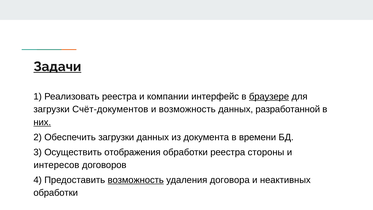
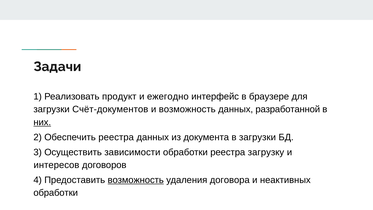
Задачи underline: present -> none (57, 67)
Реализовать реестра: реестра -> продукт (119, 96)
компании: компании -> ежегодно (168, 96)
браузере underline: present -> none (269, 96)
Обеспечить загрузки: загрузки -> реестра (116, 137)
в времени: времени -> загрузки (257, 137)
отображения: отображения -> зависимости (132, 152)
стороны: стороны -> загрузку (266, 152)
